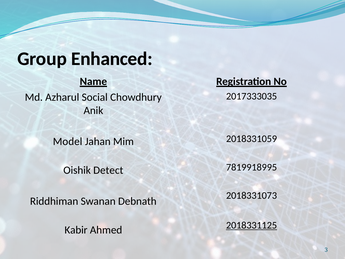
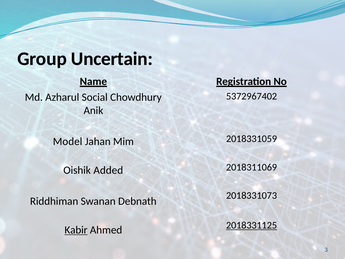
Enhanced: Enhanced -> Uncertain (112, 59)
2017333035: 2017333035 -> 5372967402 (252, 96)
7819918995: 7819918995 -> 2018311069 (252, 167)
Detect: Detect -> Added (108, 170)
Kabir underline: none -> present (76, 230)
